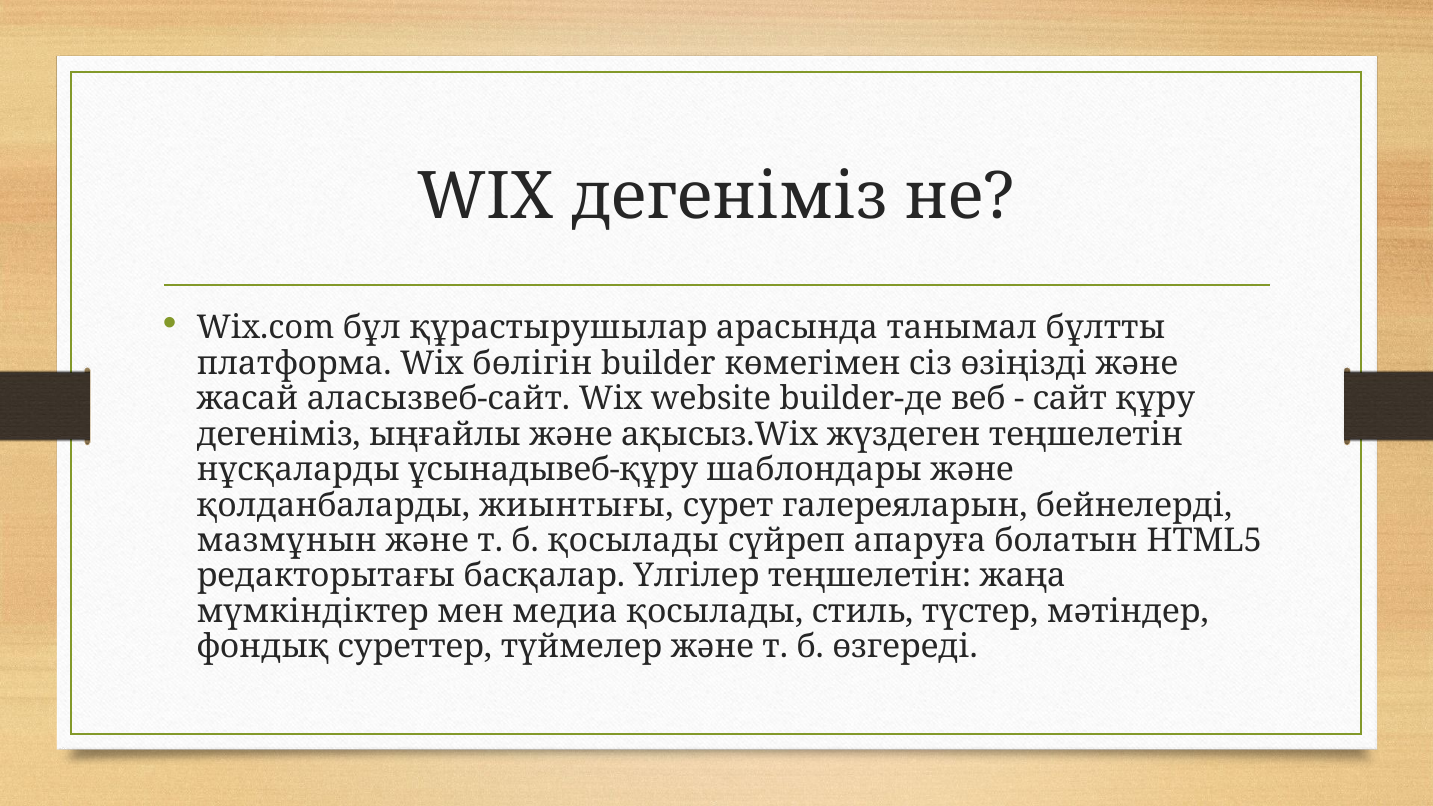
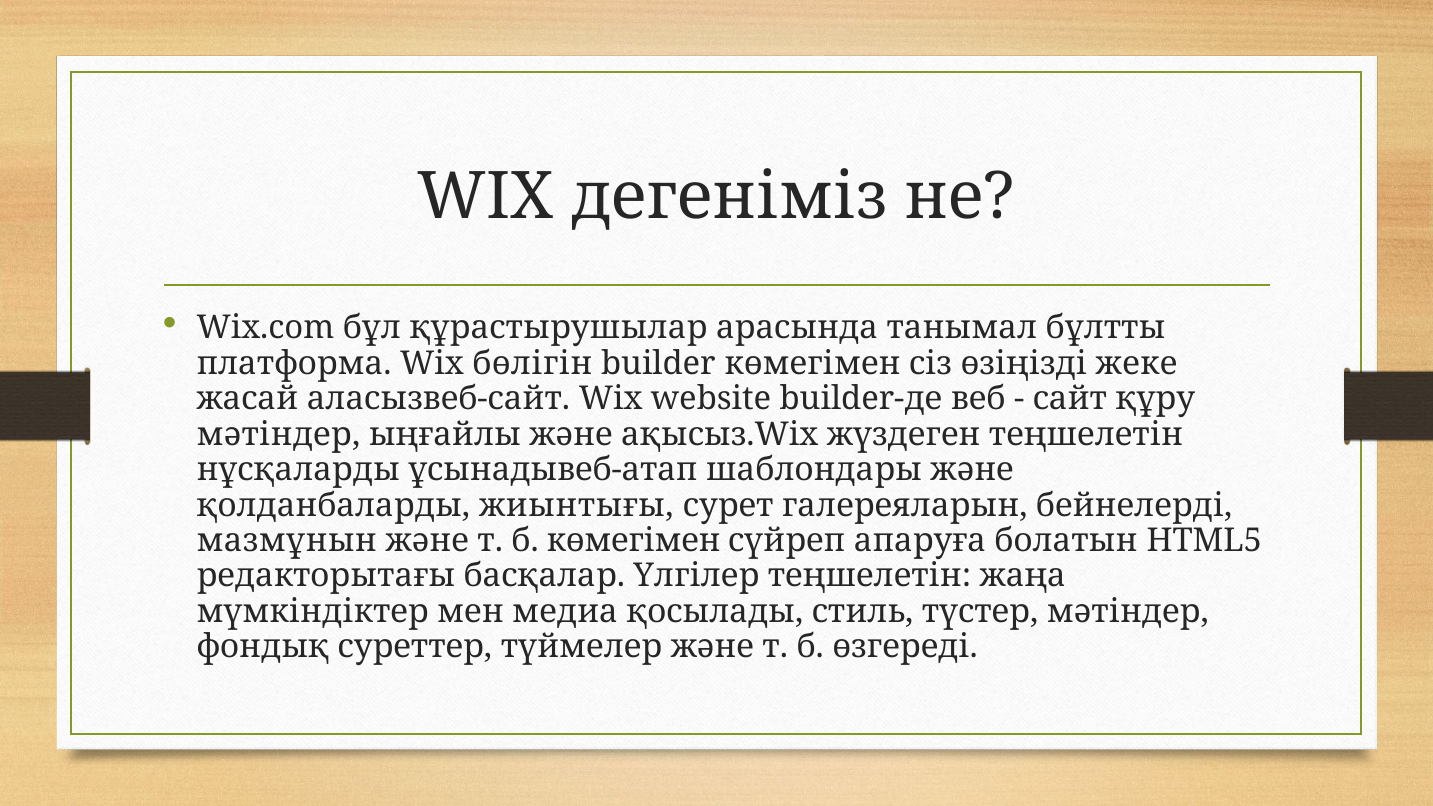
өзіңізді және: және -> жеке (1137, 363)
дегеніміз: дегеніміз -> мәтіндер (278, 434)
ұсынадывеб-құру: ұсынадывеб-құру -> ұсынадывеб-атап (553, 470)
б қосылады: қосылады -> көмегімен (634, 541)
